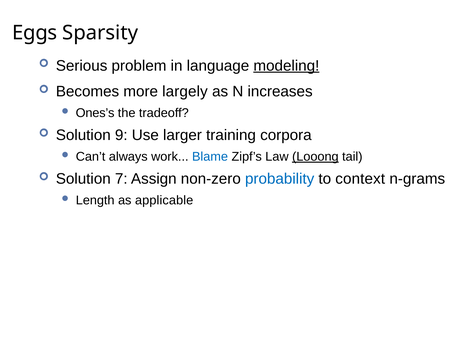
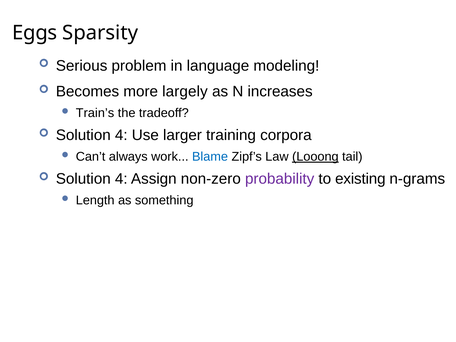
modeling underline: present -> none (286, 66)
Ones’s: Ones’s -> Train’s (95, 113)
9: 9 -> 4 (121, 135)
7: 7 -> 4 (121, 179)
probability colour: blue -> purple (280, 179)
context: context -> existing (360, 179)
applicable: applicable -> something (164, 200)
